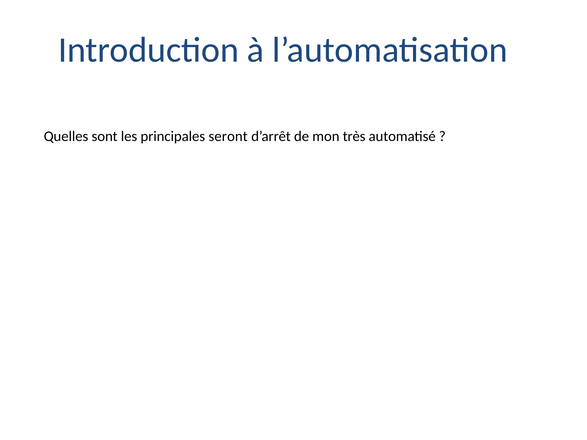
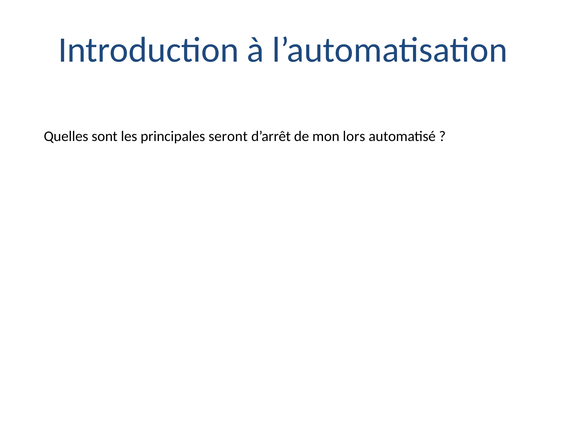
très: très -> lors (354, 136)
